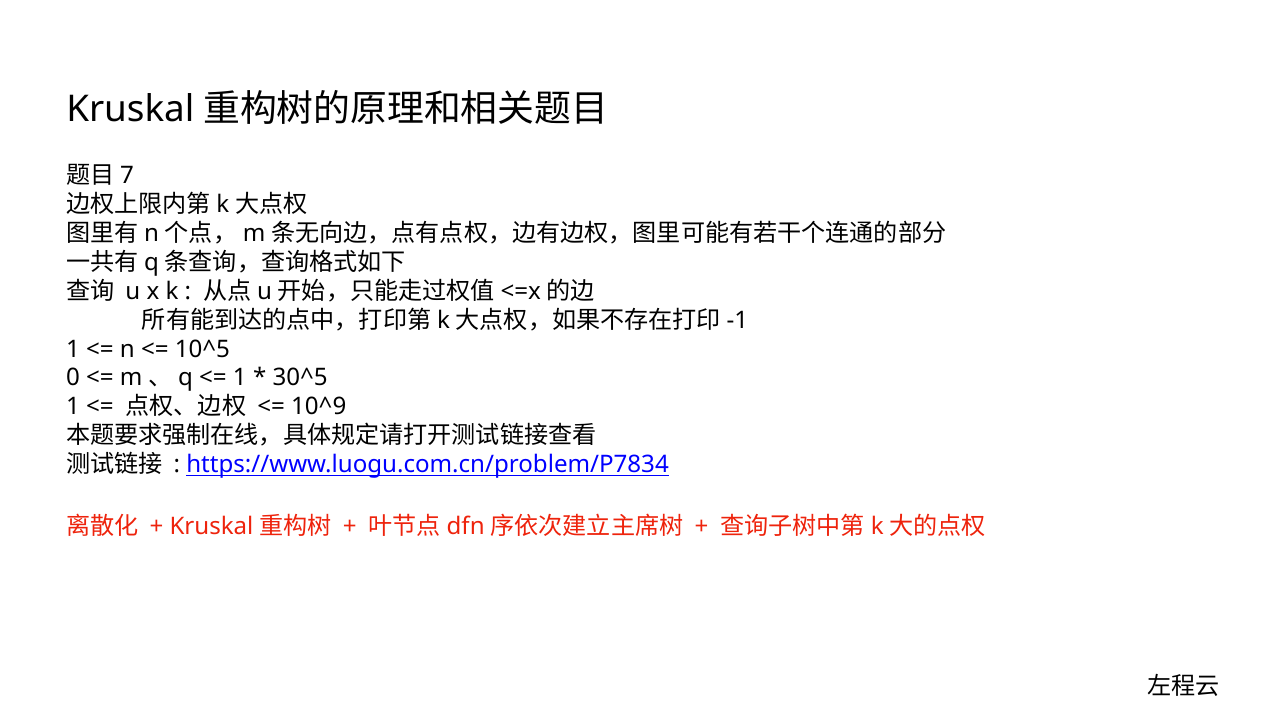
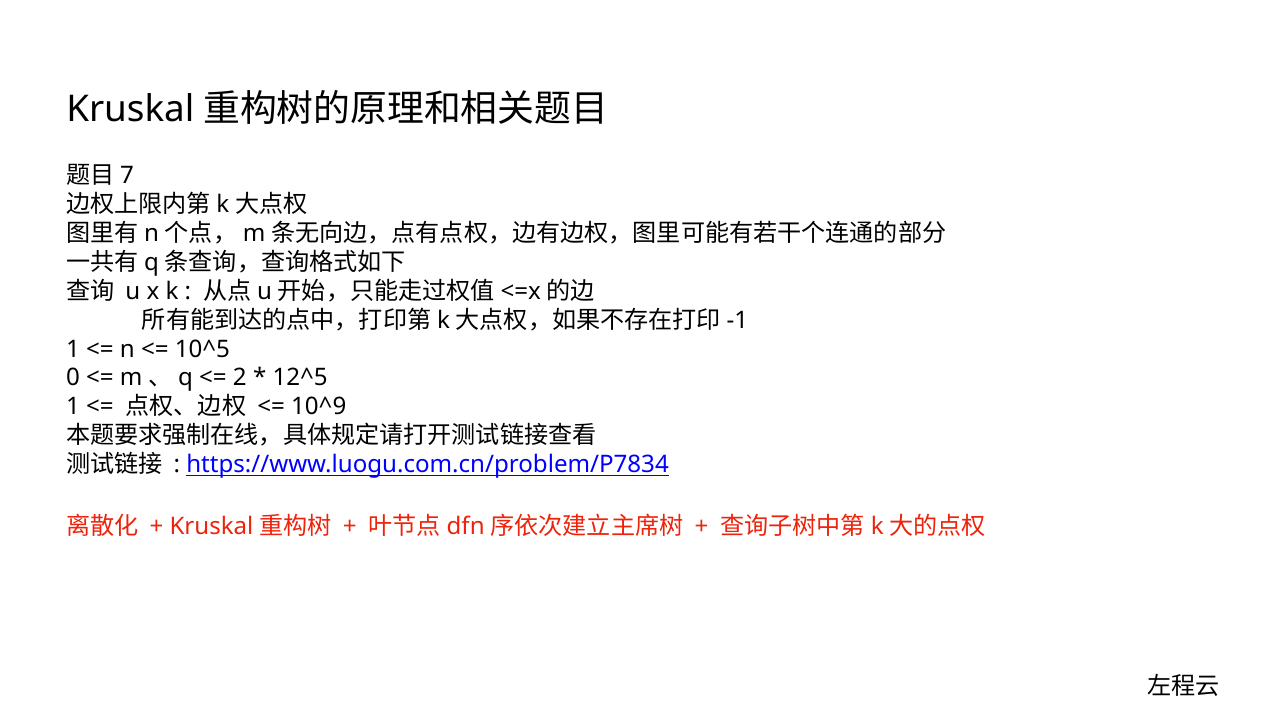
1: 1 -> 2 (240, 378)
30^5: 30^5 -> 12^5 (300, 378)
